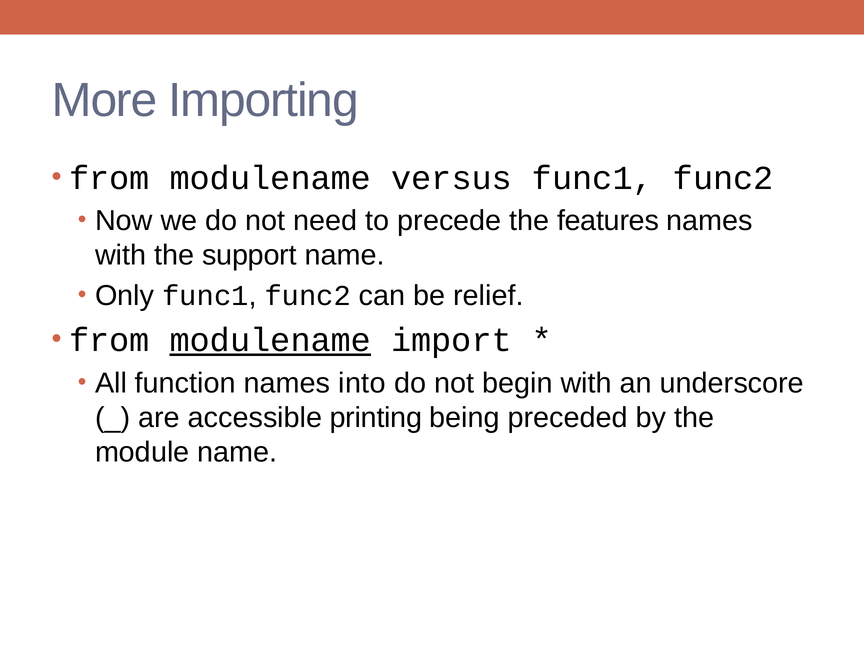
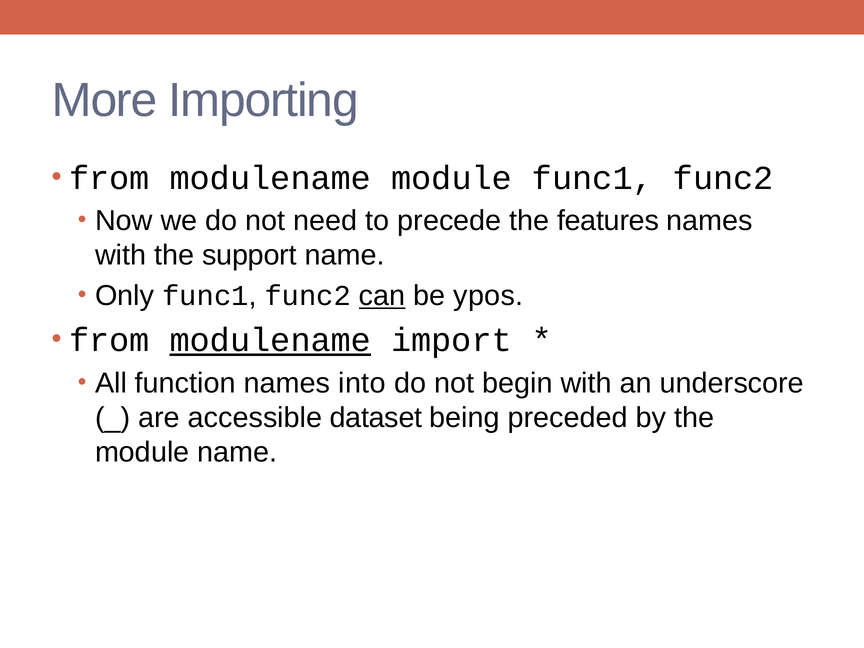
modulename versus: versus -> module (452, 178)
can underline: none -> present (382, 296)
relief: relief -> ypos (488, 296)
printing: printing -> dataset (376, 418)
